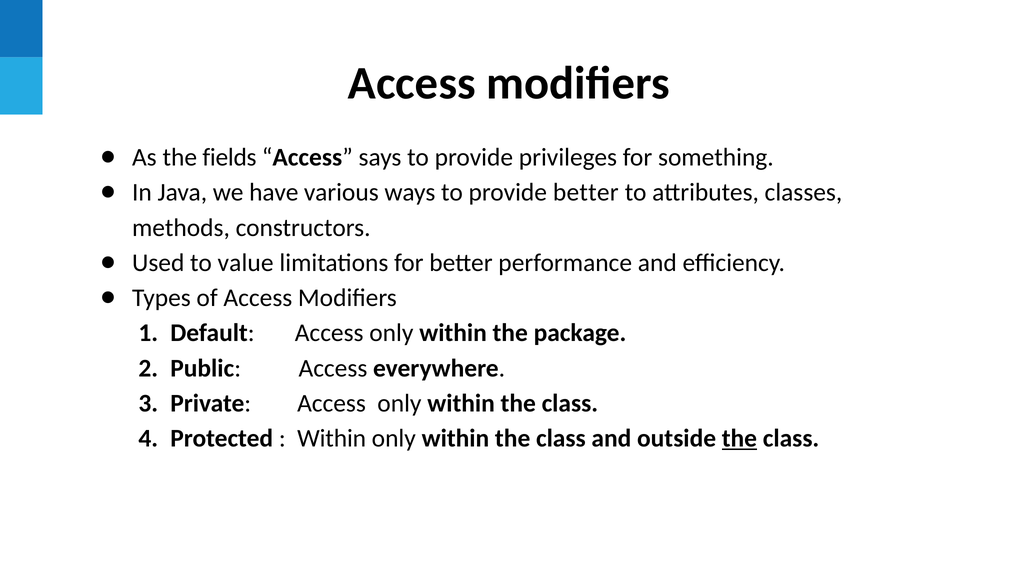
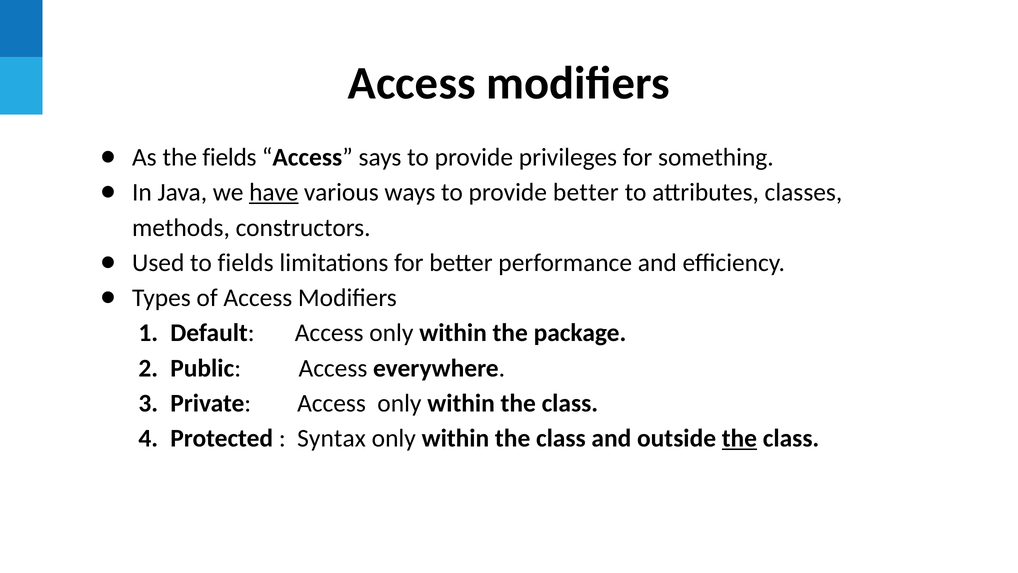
have underline: none -> present (274, 192)
to value: value -> fields (246, 263)
Within: Within -> Syntax (332, 438)
